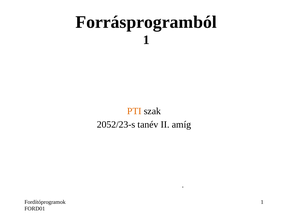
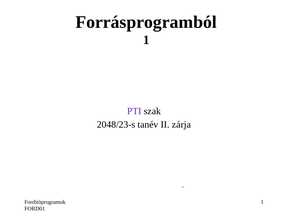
PTI colour: orange -> purple (134, 111)
2052/23-s: 2052/23-s -> 2048/23-s (116, 125)
amíg: amíg -> zárja (181, 125)
